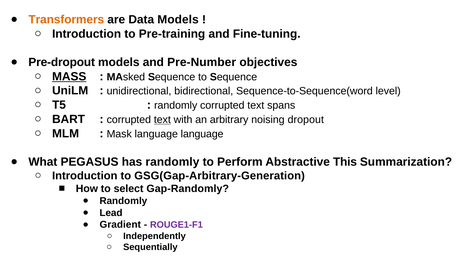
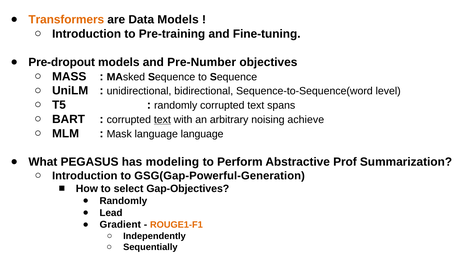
MASS underline: present -> none (69, 76)
dropout: dropout -> achieve (306, 119)
has randomly: randomly -> modeling (172, 162)
This: This -> Prof (345, 162)
GSG(Gap-Arbitrary-Generation: GSG(Gap-Arbitrary-Generation -> GSG(Gap-Powerful-Generation (220, 175)
Gap-Randomly: Gap-Randomly -> Gap-Objectives (188, 188)
ROUGE1-F1 colour: purple -> orange (176, 225)
